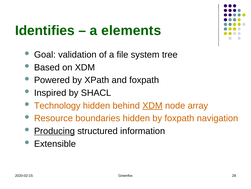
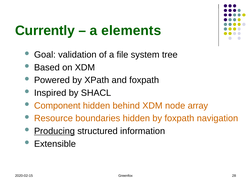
Identifies: Identifies -> Currently (45, 30)
Technology: Technology -> Component (57, 105)
XDM underline: present -> none (152, 105)
